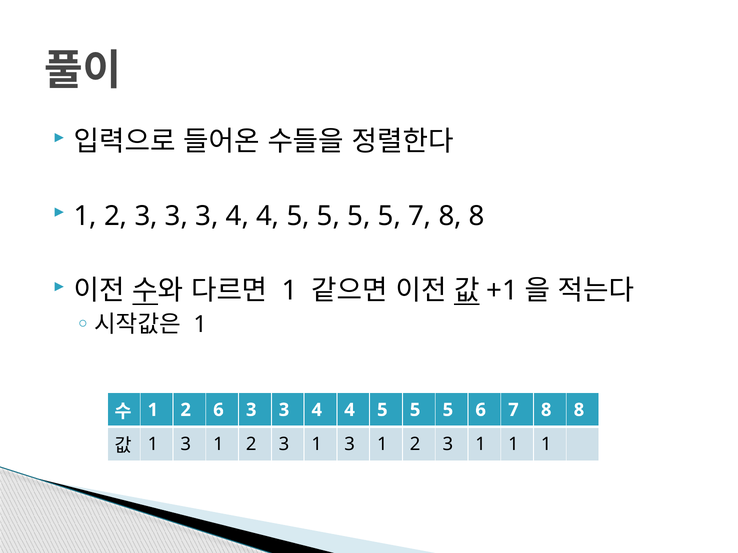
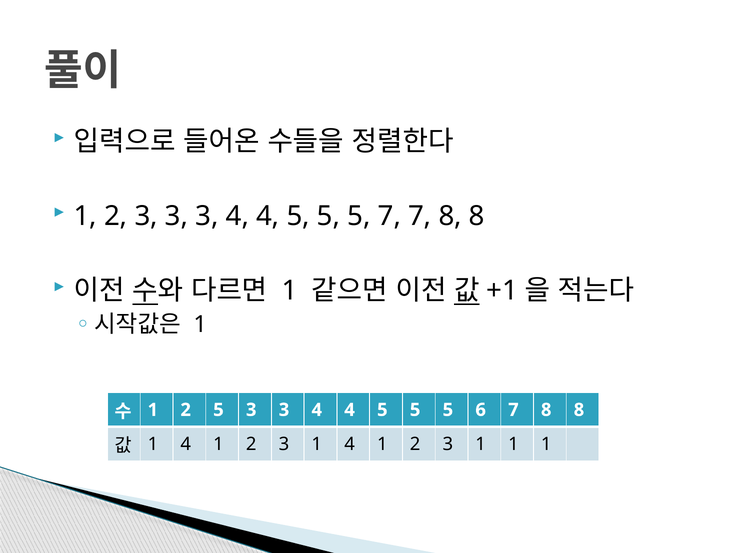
5 5 5 5: 5 -> 7 (389, 216)
2 6: 6 -> 5 (218, 410)
3: 3 -> 4 (186, 444)
3 1 3: 3 -> 4 (350, 444)
